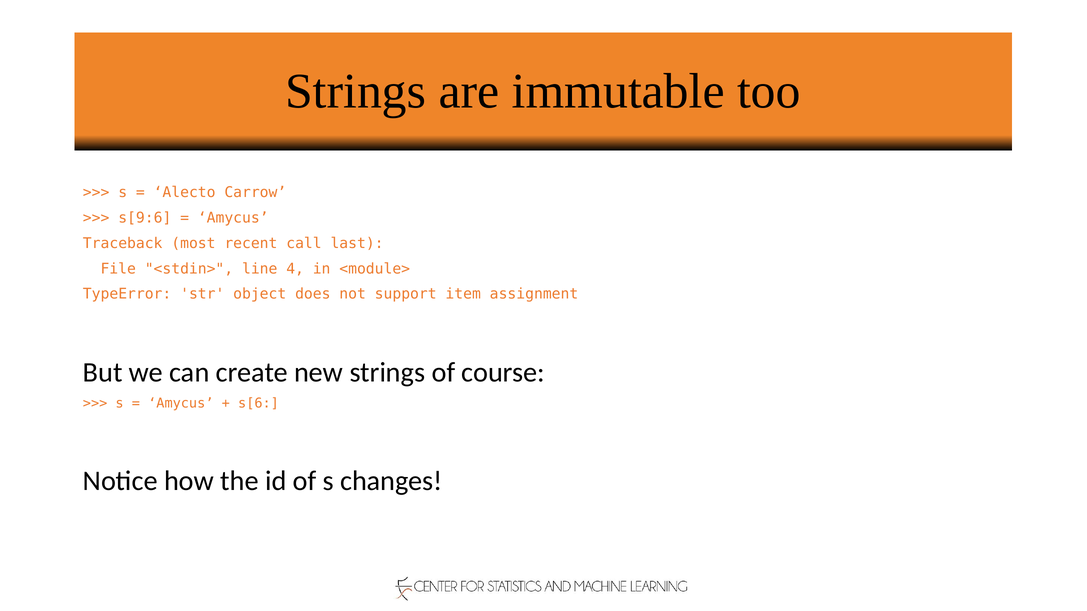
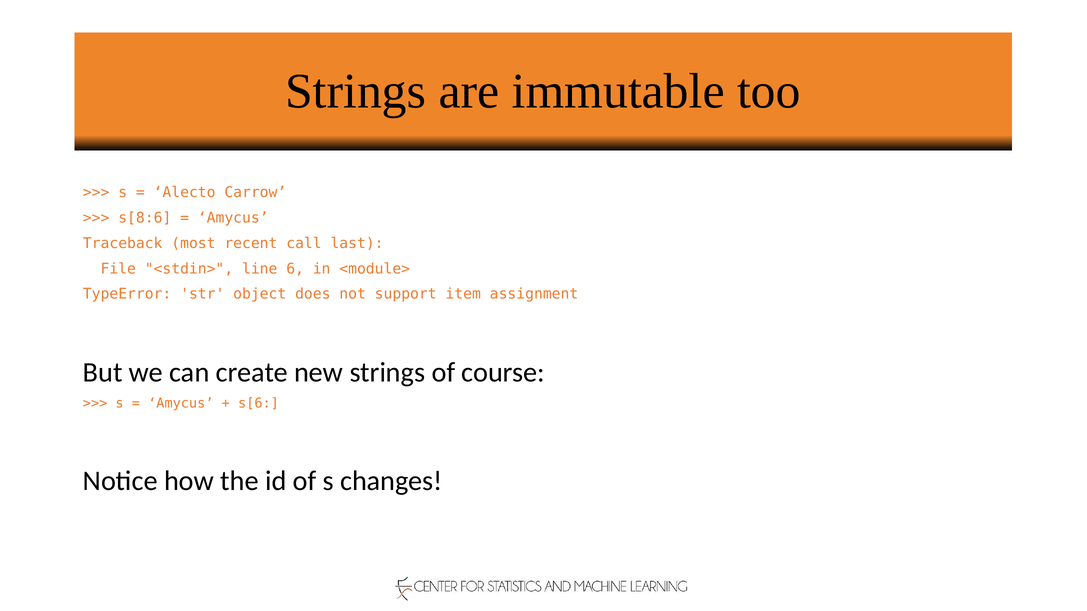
s[9:6: s[9:6 -> s[8:6 (145, 218)
4: 4 -> 6 (295, 269)
